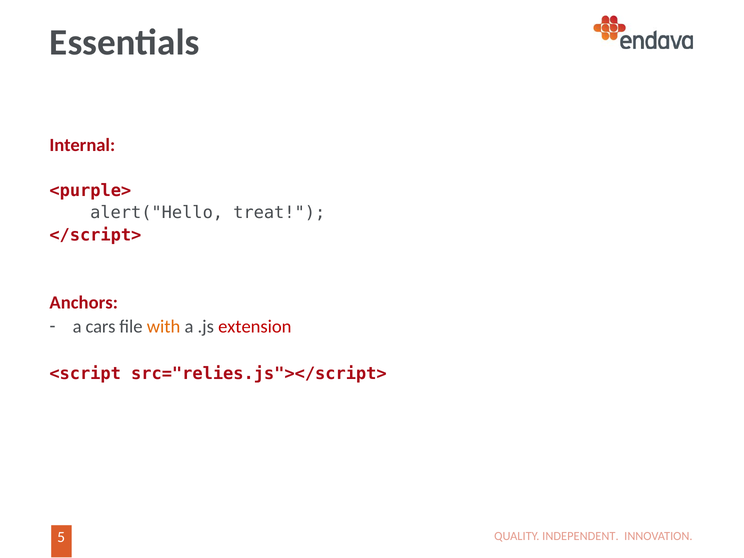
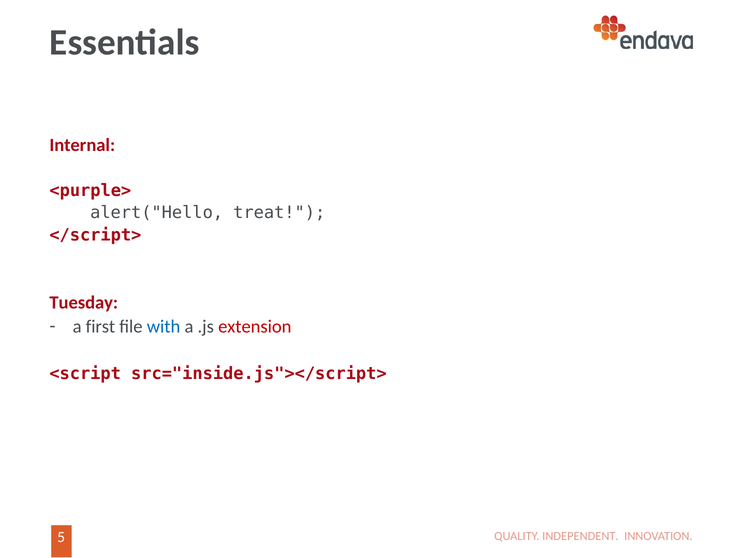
Anchors: Anchors -> Tuesday (84, 302)
cars: cars -> first (100, 326)
with colour: orange -> blue (164, 326)
src="relies.js"></script>: src="relies.js"></script> -> src="inside.js"></script> (259, 373)
